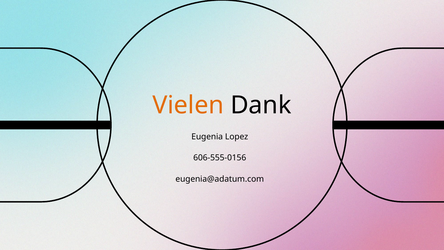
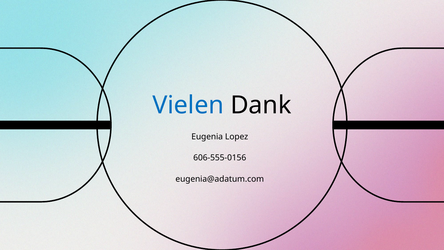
Vielen colour: orange -> blue (188, 105)
